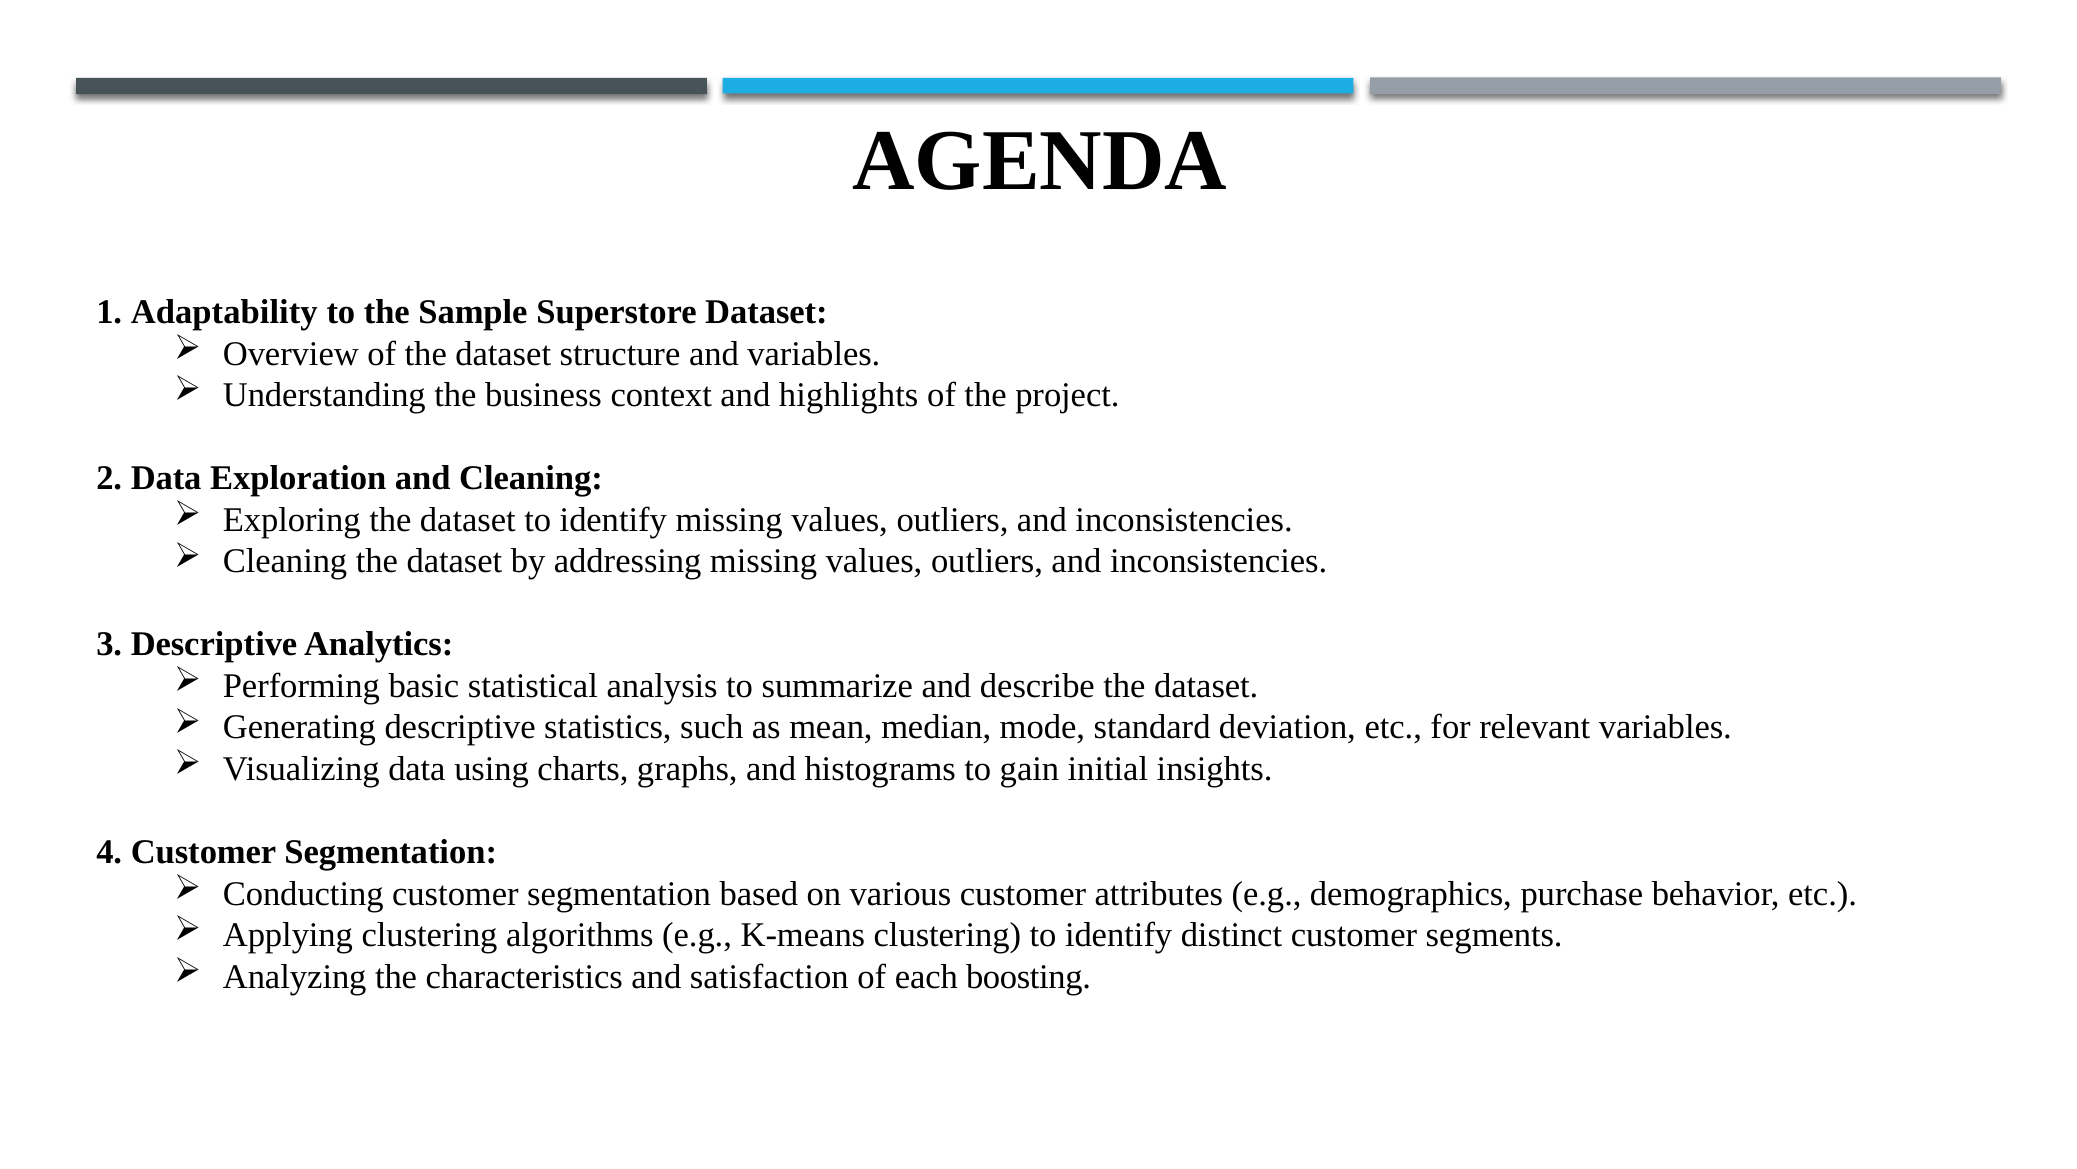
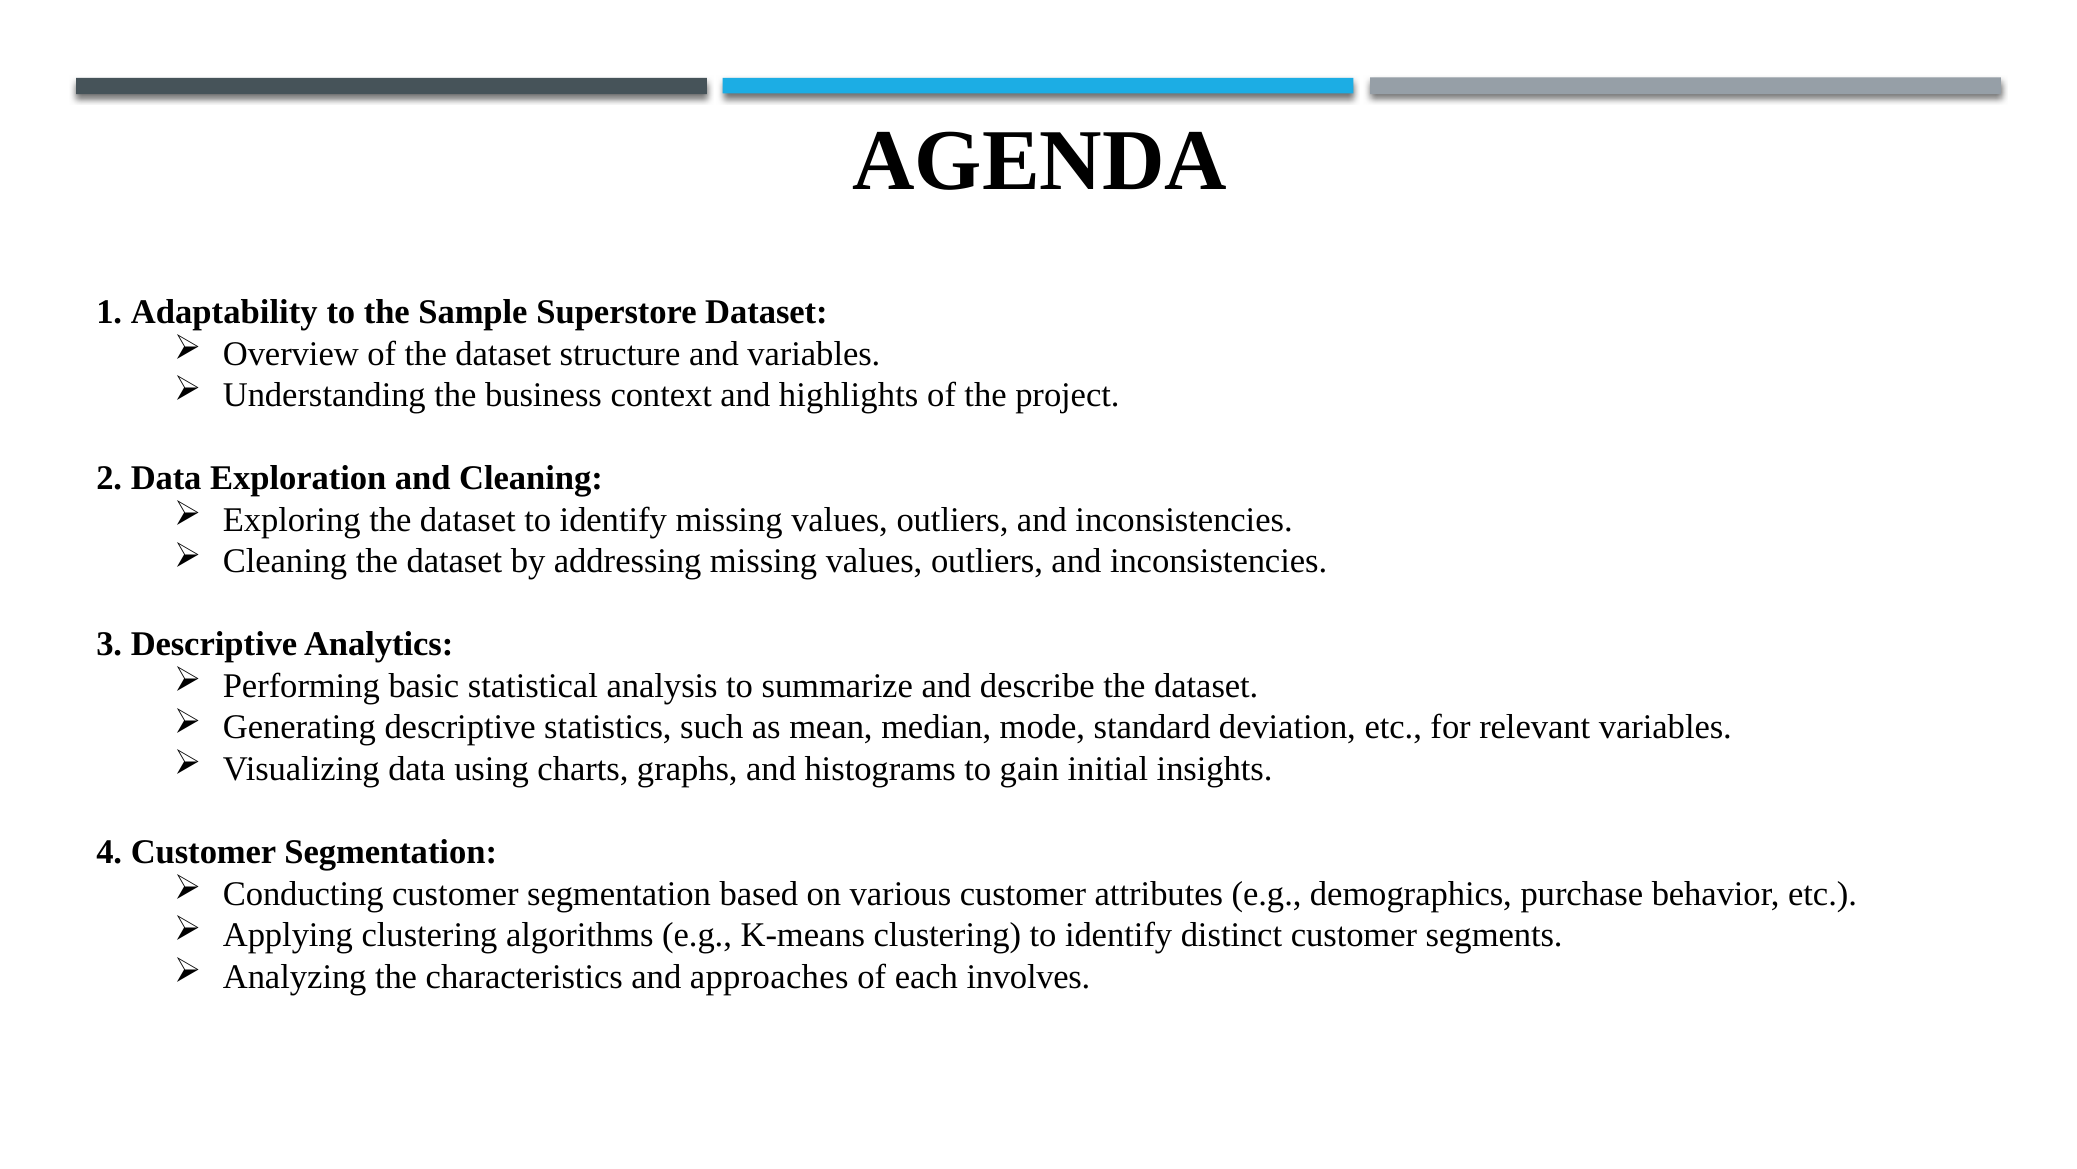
satisfaction: satisfaction -> approaches (769, 976)
boosting: boosting -> involves (1028, 976)
